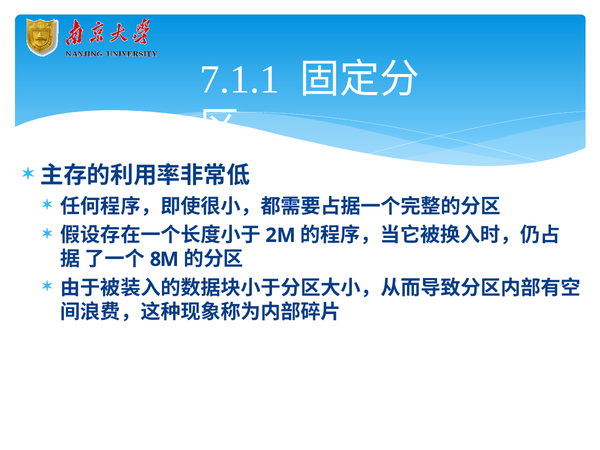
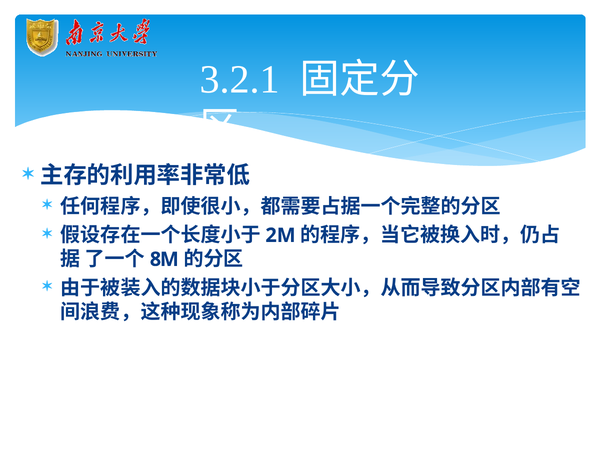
7.1.1: 7.1.1 -> 3.2.1 (240, 80)
